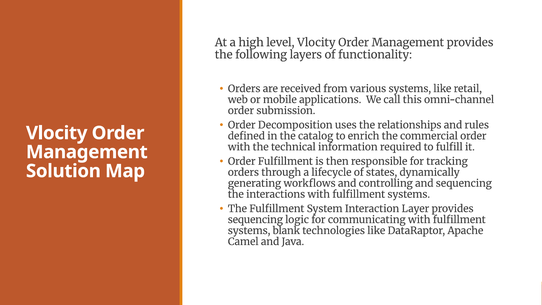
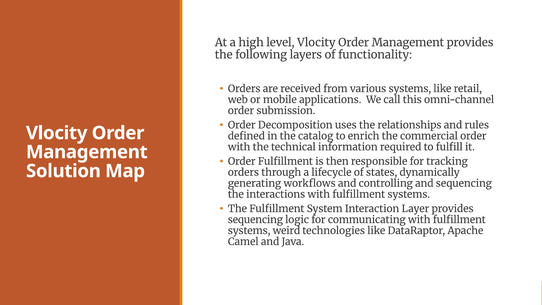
blank: blank -> weird (286, 231)
